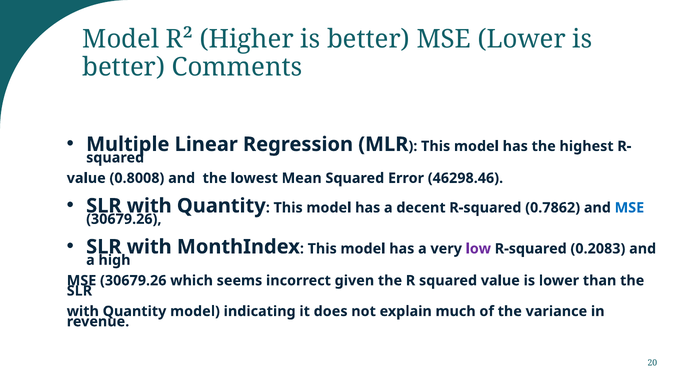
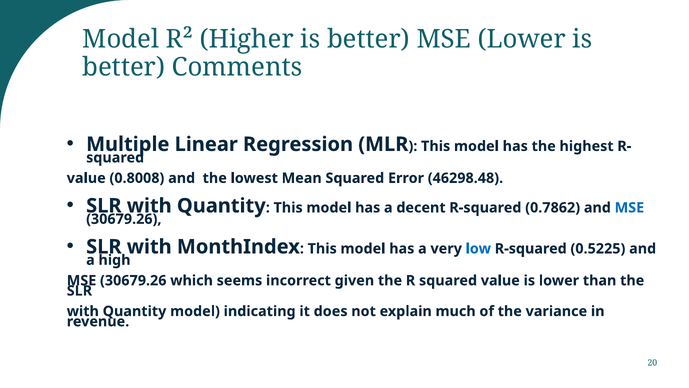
46298.46: 46298.46 -> 46298.48 (465, 178)
low colour: purple -> blue (478, 248)
0.2083: 0.2083 -> 0.5225 (598, 248)
